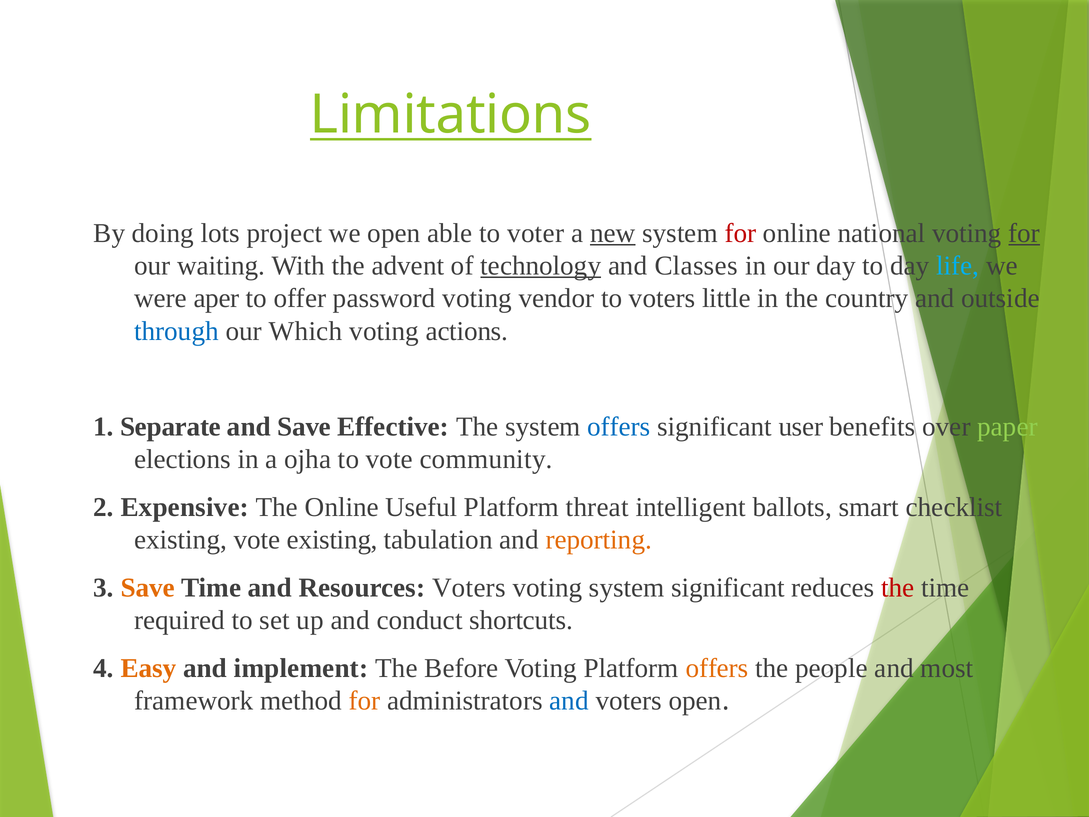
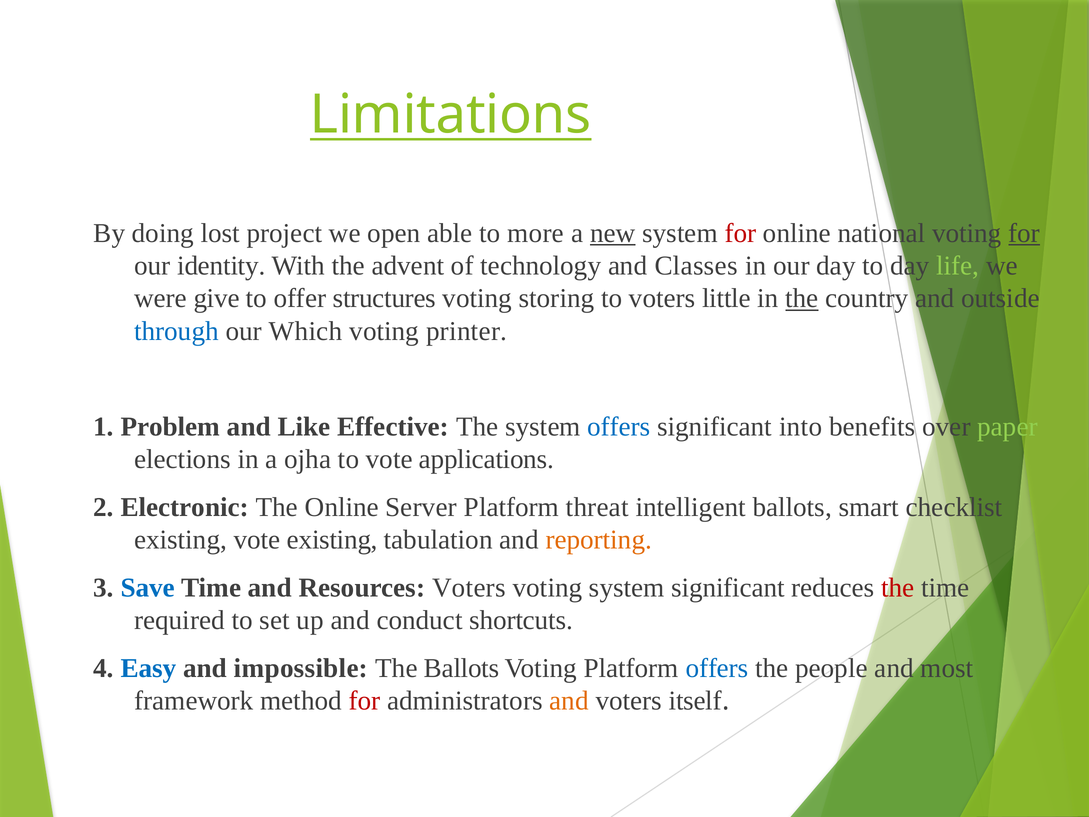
lots: lots -> lost (220, 233)
voter: voter -> more (536, 233)
waiting: waiting -> identity (221, 266)
technology underline: present -> none (541, 266)
life colour: light blue -> light green (958, 266)
aper: aper -> give (217, 298)
password: password -> structures (384, 298)
vendor: vendor -> storing (557, 298)
the underline: none -> present (802, 298)
actions: actions -> printer (467, 331)
Separate: Separate -> Problem (170, 427)
and Save: Save -> Like (304, 427)
user: user -> into (801, 427)
community: community -> applications (486, 459)
Expensive: Expensive -> Electronic (185, 507)
Useful: Useful -> Server (421, 507)
Save colour: orange -> blue (148, 588)
Easy colour: orange -> blue (149, 668)
implement: implement -> impossible (301, 668)
The Before: Before -> Ballots (462, 668)
offers colour: orange -> blue (717, 668)
for colour: orange -> red (364, 701)
and colour: blue -> orange (569, 701)
voters open: open -> itself (695, 701)
